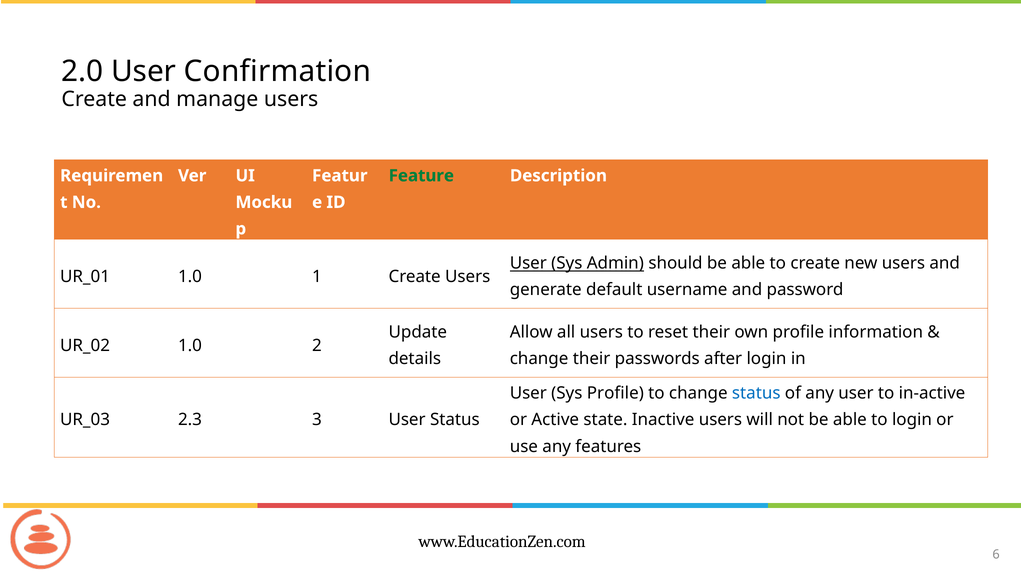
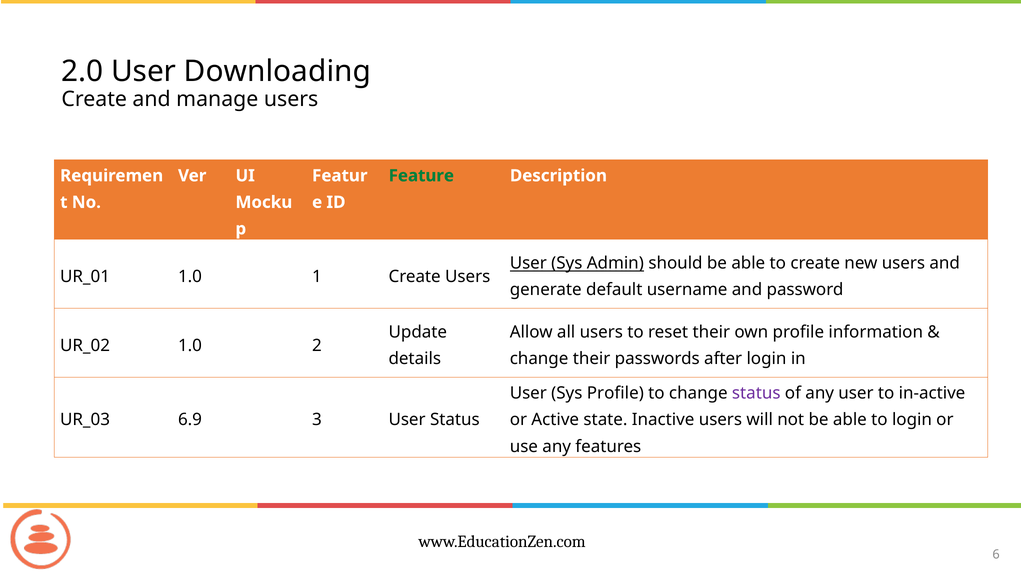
Confirmation: Confirmation -> Downloading (277, 72)
status colour: blue -> purple (756, 393)
2.3: 2.3 -> 6.9 (190, 419)
